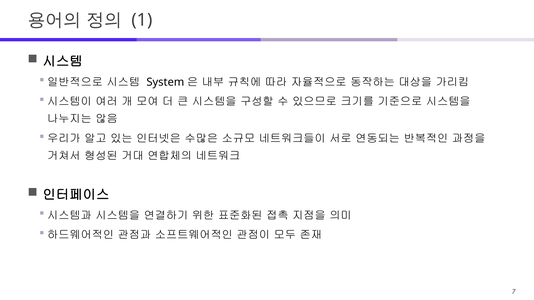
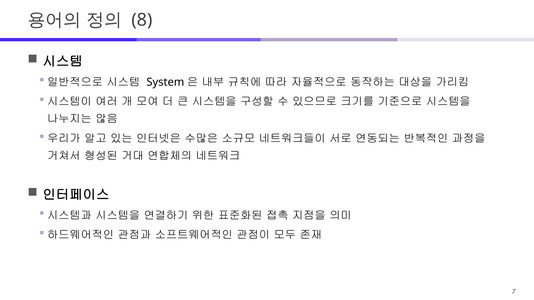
1: 1 -> 8 (142, 20)
